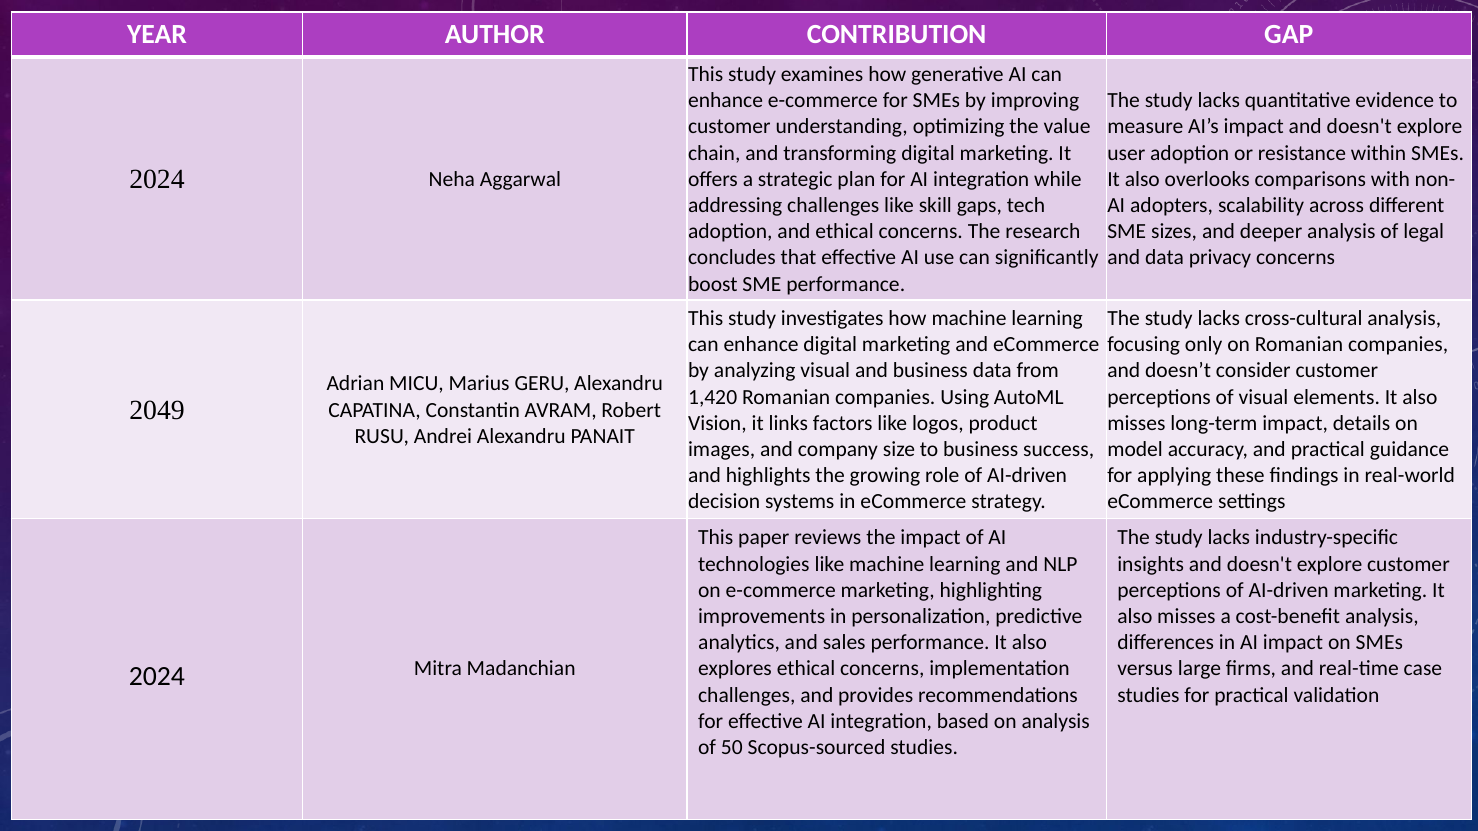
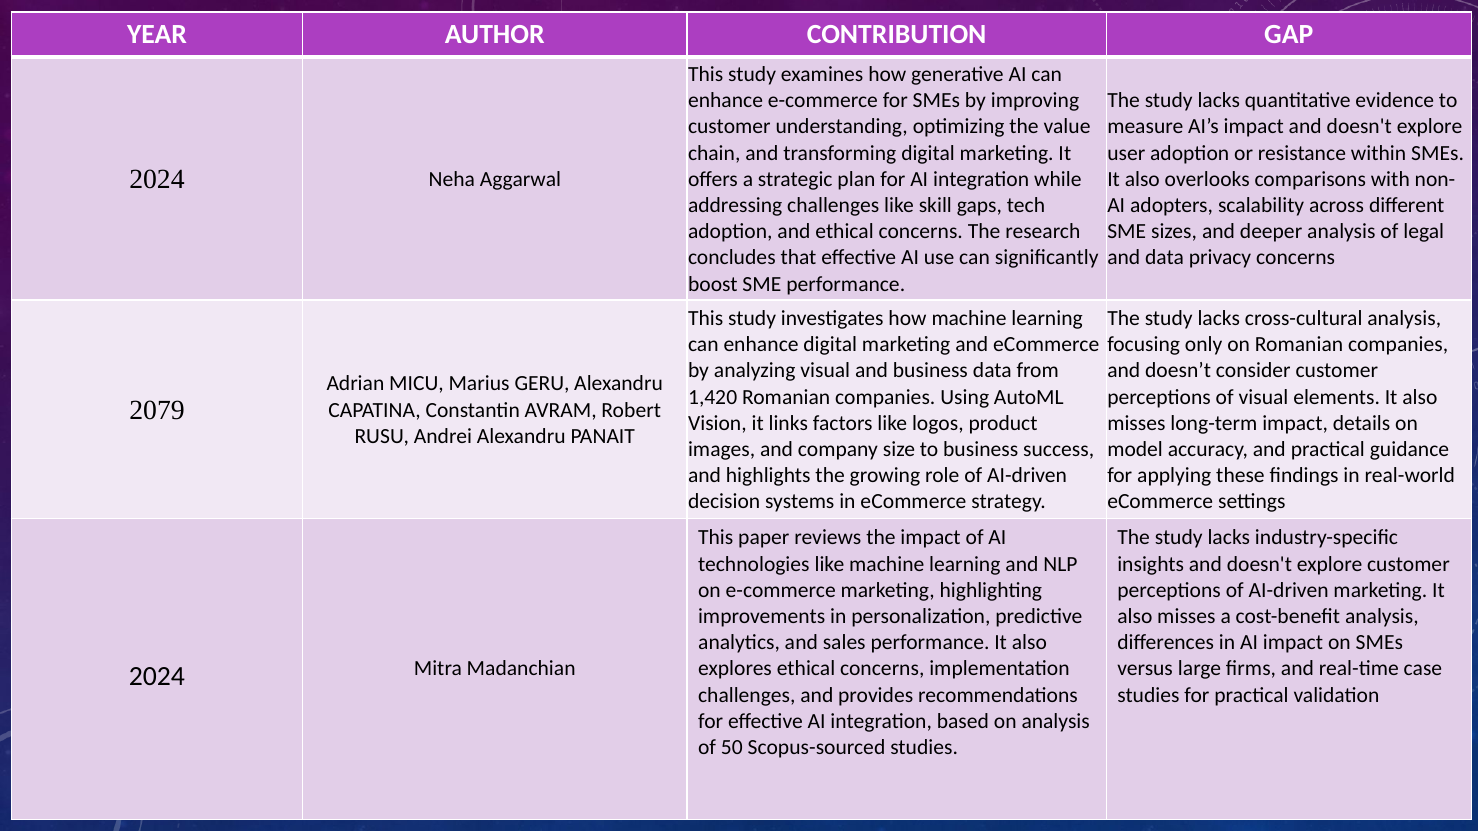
2049: 2049 -> 2079 (157, 410)
